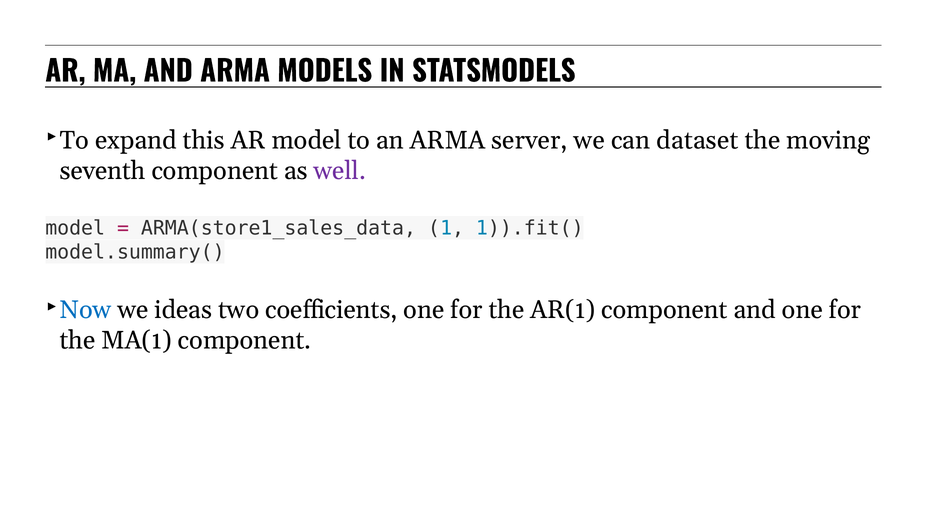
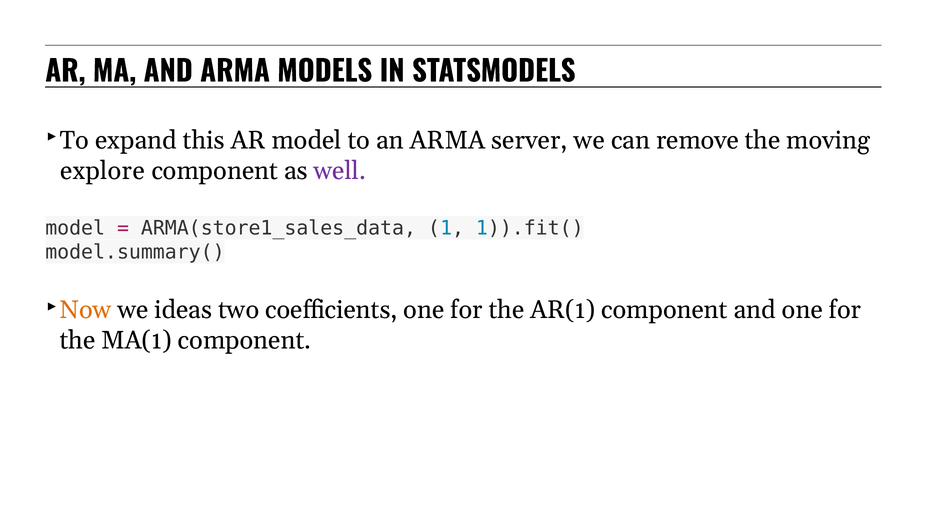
dataset: dataset -> remove (698, 140)
seventh: seventh -> explore (102, 171)
Now colour: blue -> orange (86, 310)
